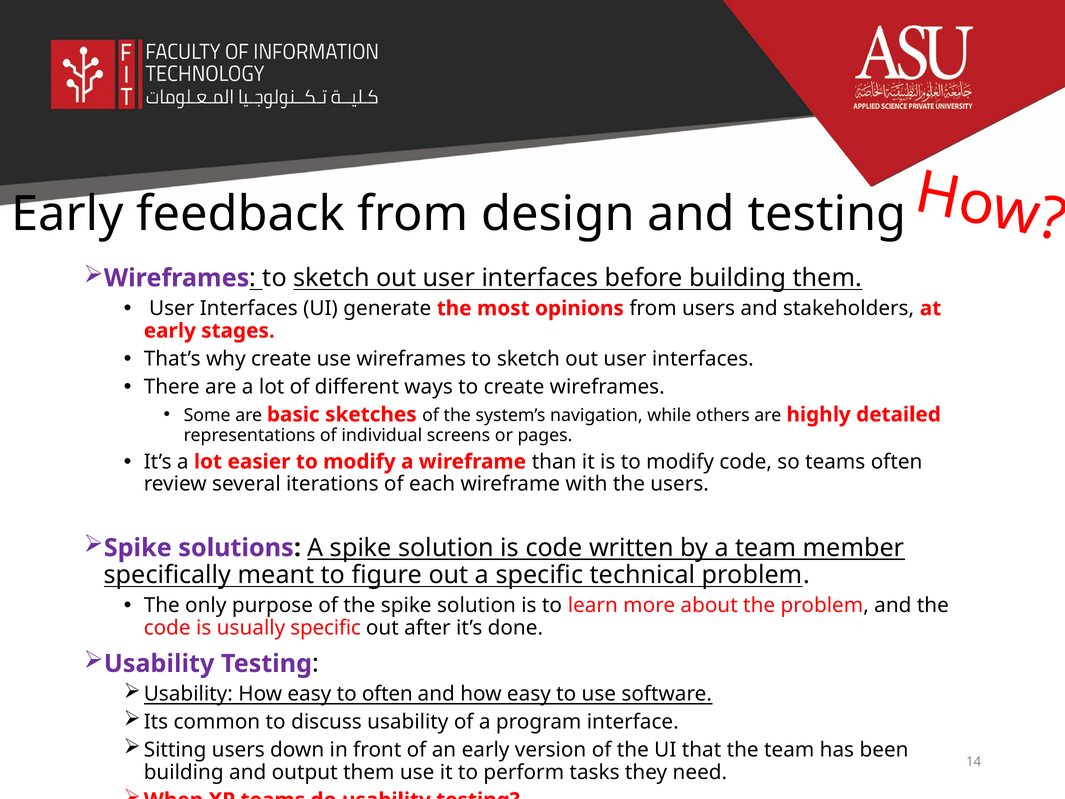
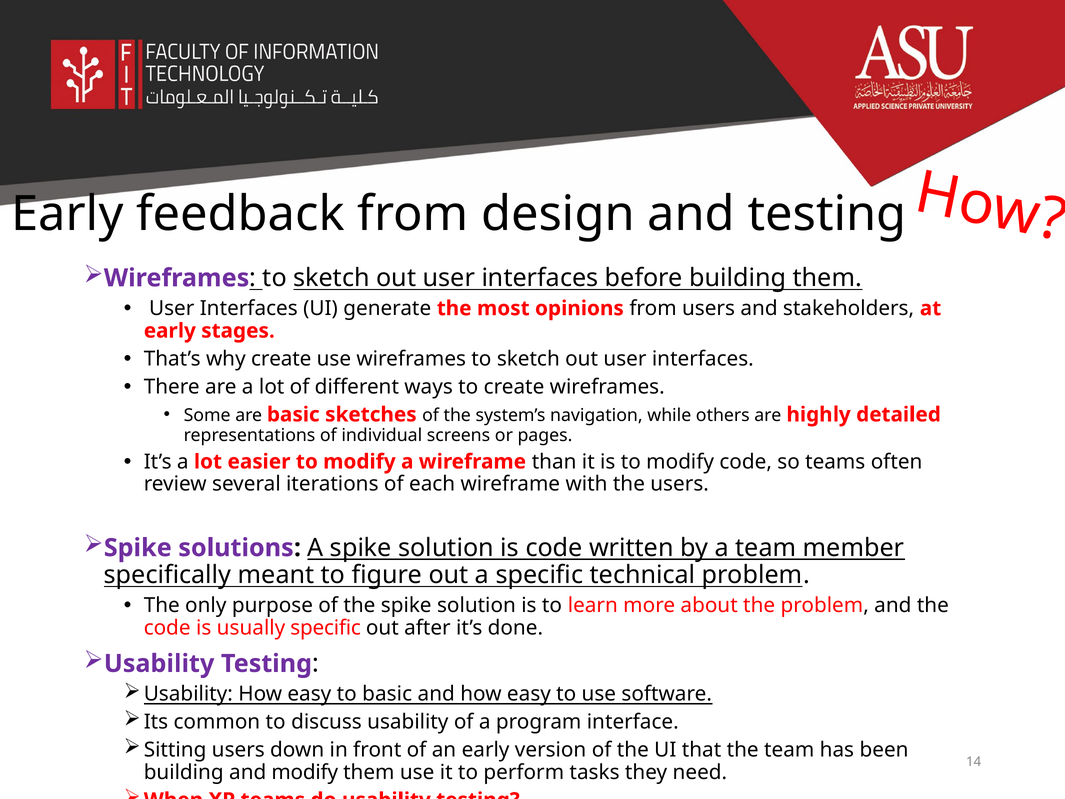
to often: often -> basic (387, 694)
and output: output -> modify (305, 772)
